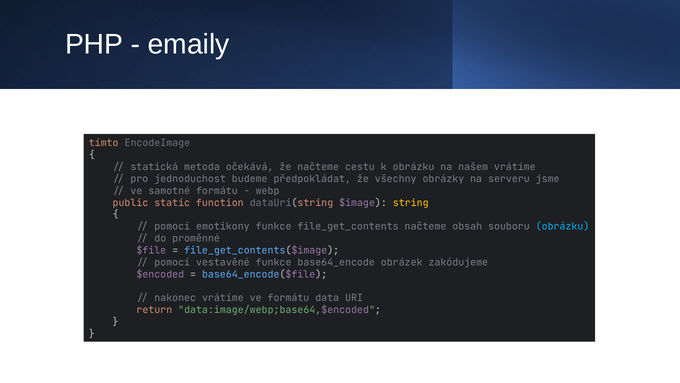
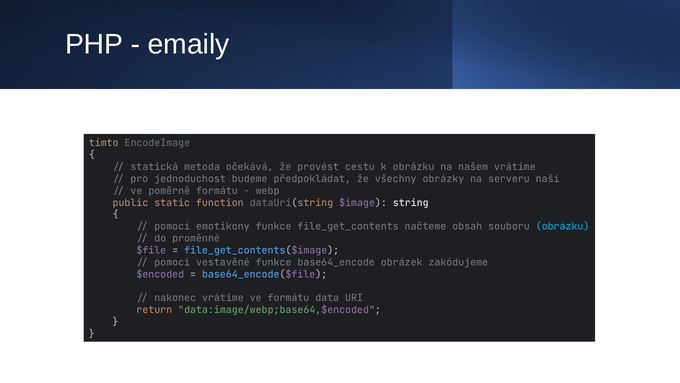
že načteme: načteme -> provést (318, 167)
jsme: jsme -> naší (548, 179)
samotné: samotné -> poměrně (169, 191)
string colour: yellow -> white (411, 202)
